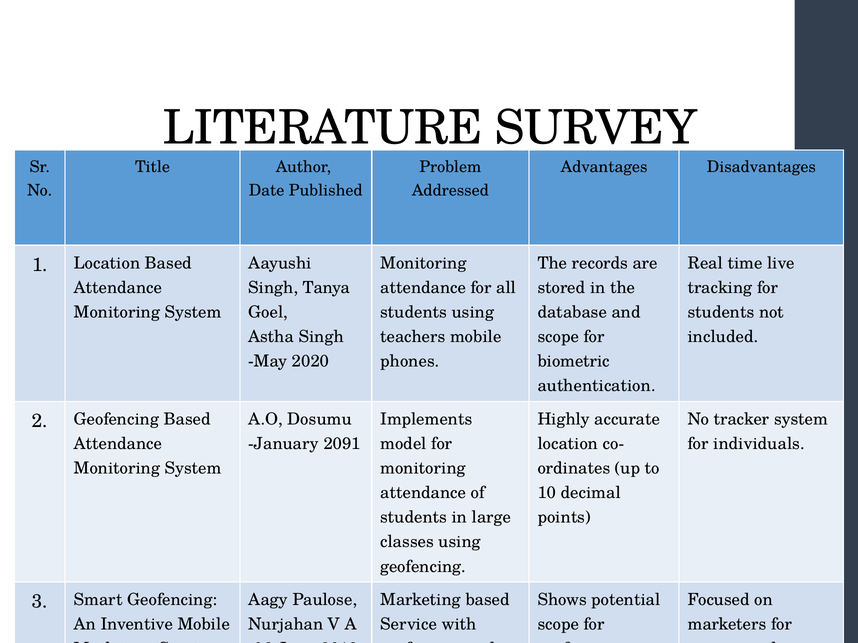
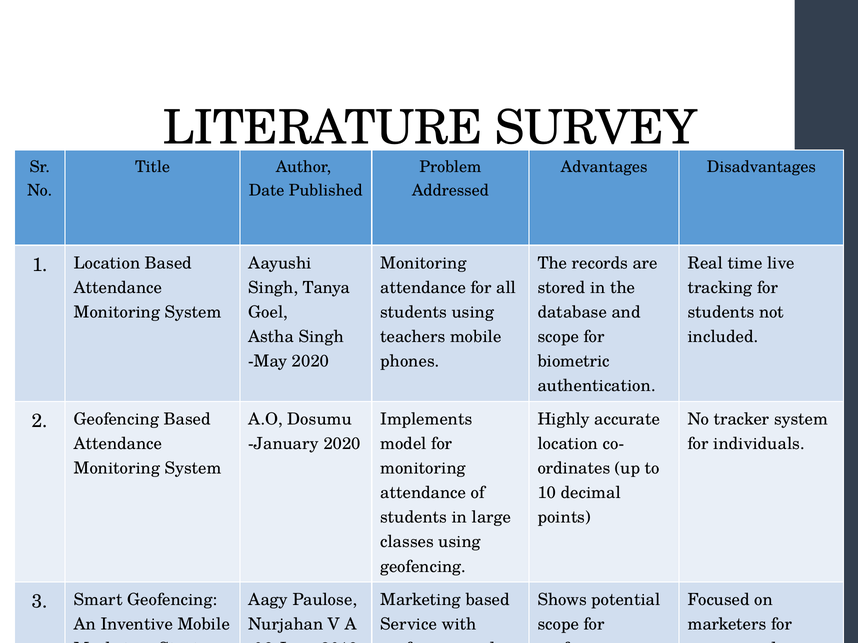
January 2091: 2091 -> 2020 (342, 444)
